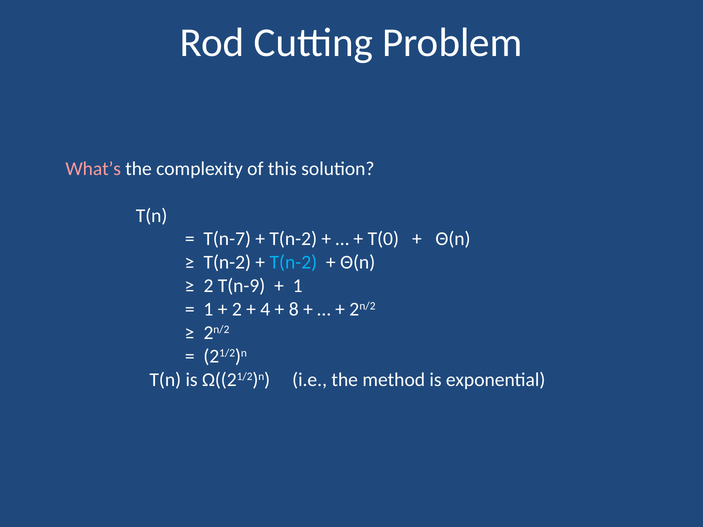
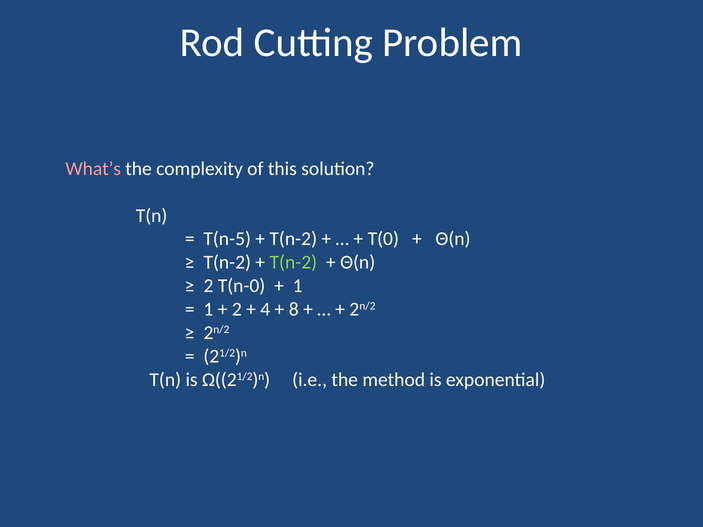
T(n-7: T(n-7 -> T(n-5 (227, 239)
T(n-2 colour: light blue -> light green (293, 263)
T(n-9: T(n-9 -> T(n-0 (242, 286)
